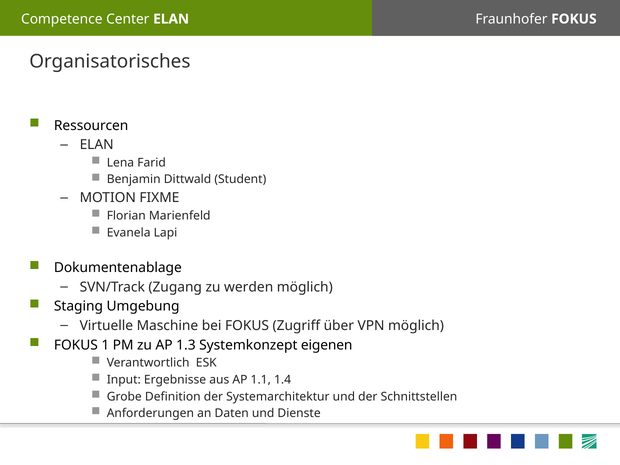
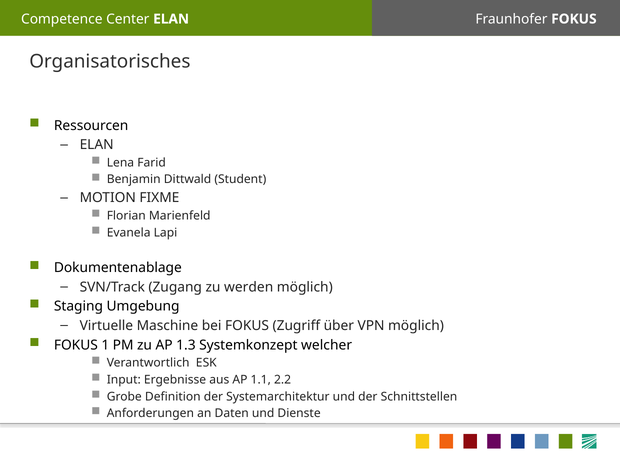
eigenen: eigenen -> welcher (327, 345)
1.4: 1.4 -> 2.2 (283, 380)
